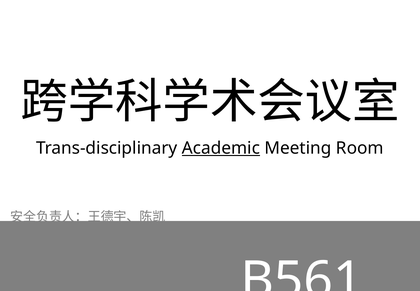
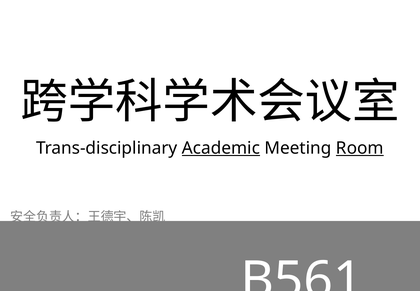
Room underline: none -> present (360, 148)
